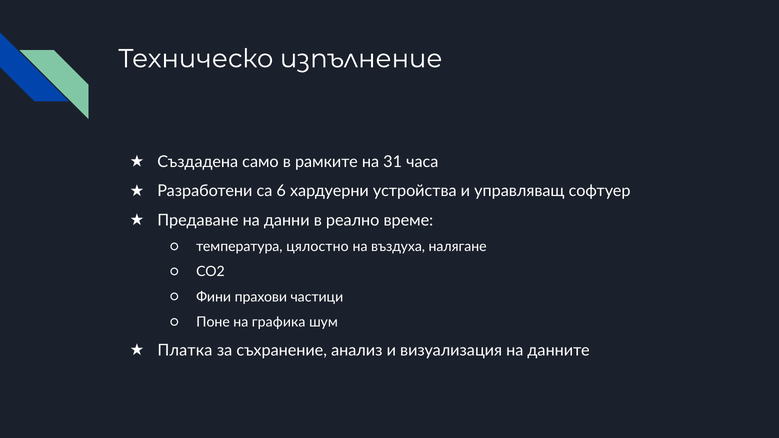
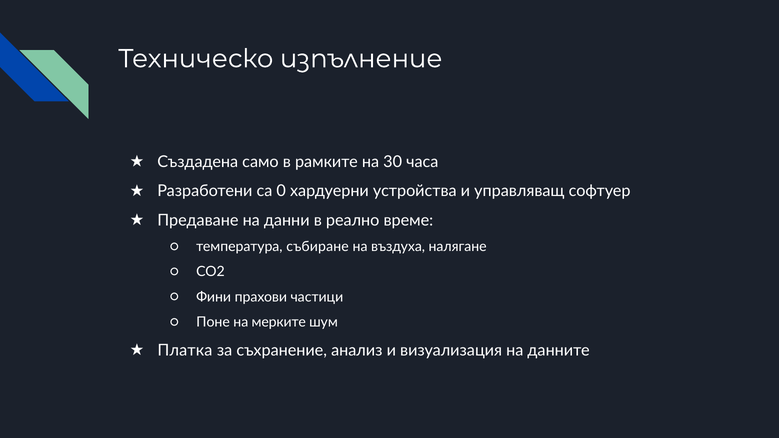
31: 31 -> 30 (393, 162)
6: 6 -> 0 (281, 191)
цялостно: цялостно -> събиране (318, 247)
графика: графика -> мерките (279, 322)
